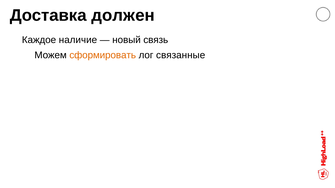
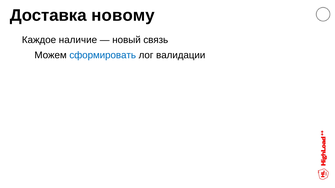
должен: должен -> новому (123, 15)
сформировать colour: orange -> blue (103, 55)
связанные: связанные -> валидации (181, 55)
